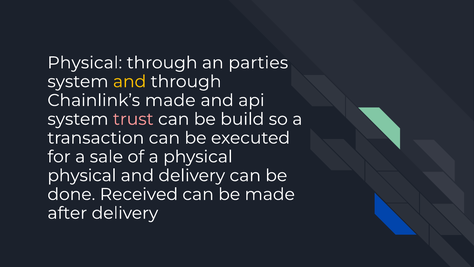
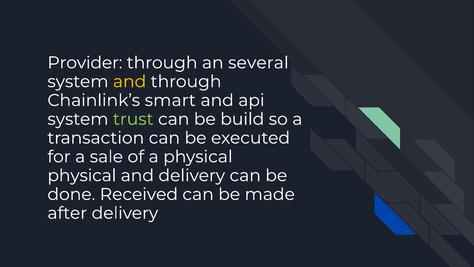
Physical: Physical -> Provider (85, 63)
parties: parties -> several (258, 63)
Chainlink’s made: made -> smart (170, 100)
trust colour: pink -> light green (133, 119)
